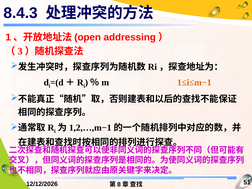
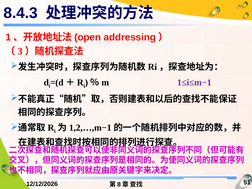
1≤i≤m−1 colour: orange -> purple (194, 82)
